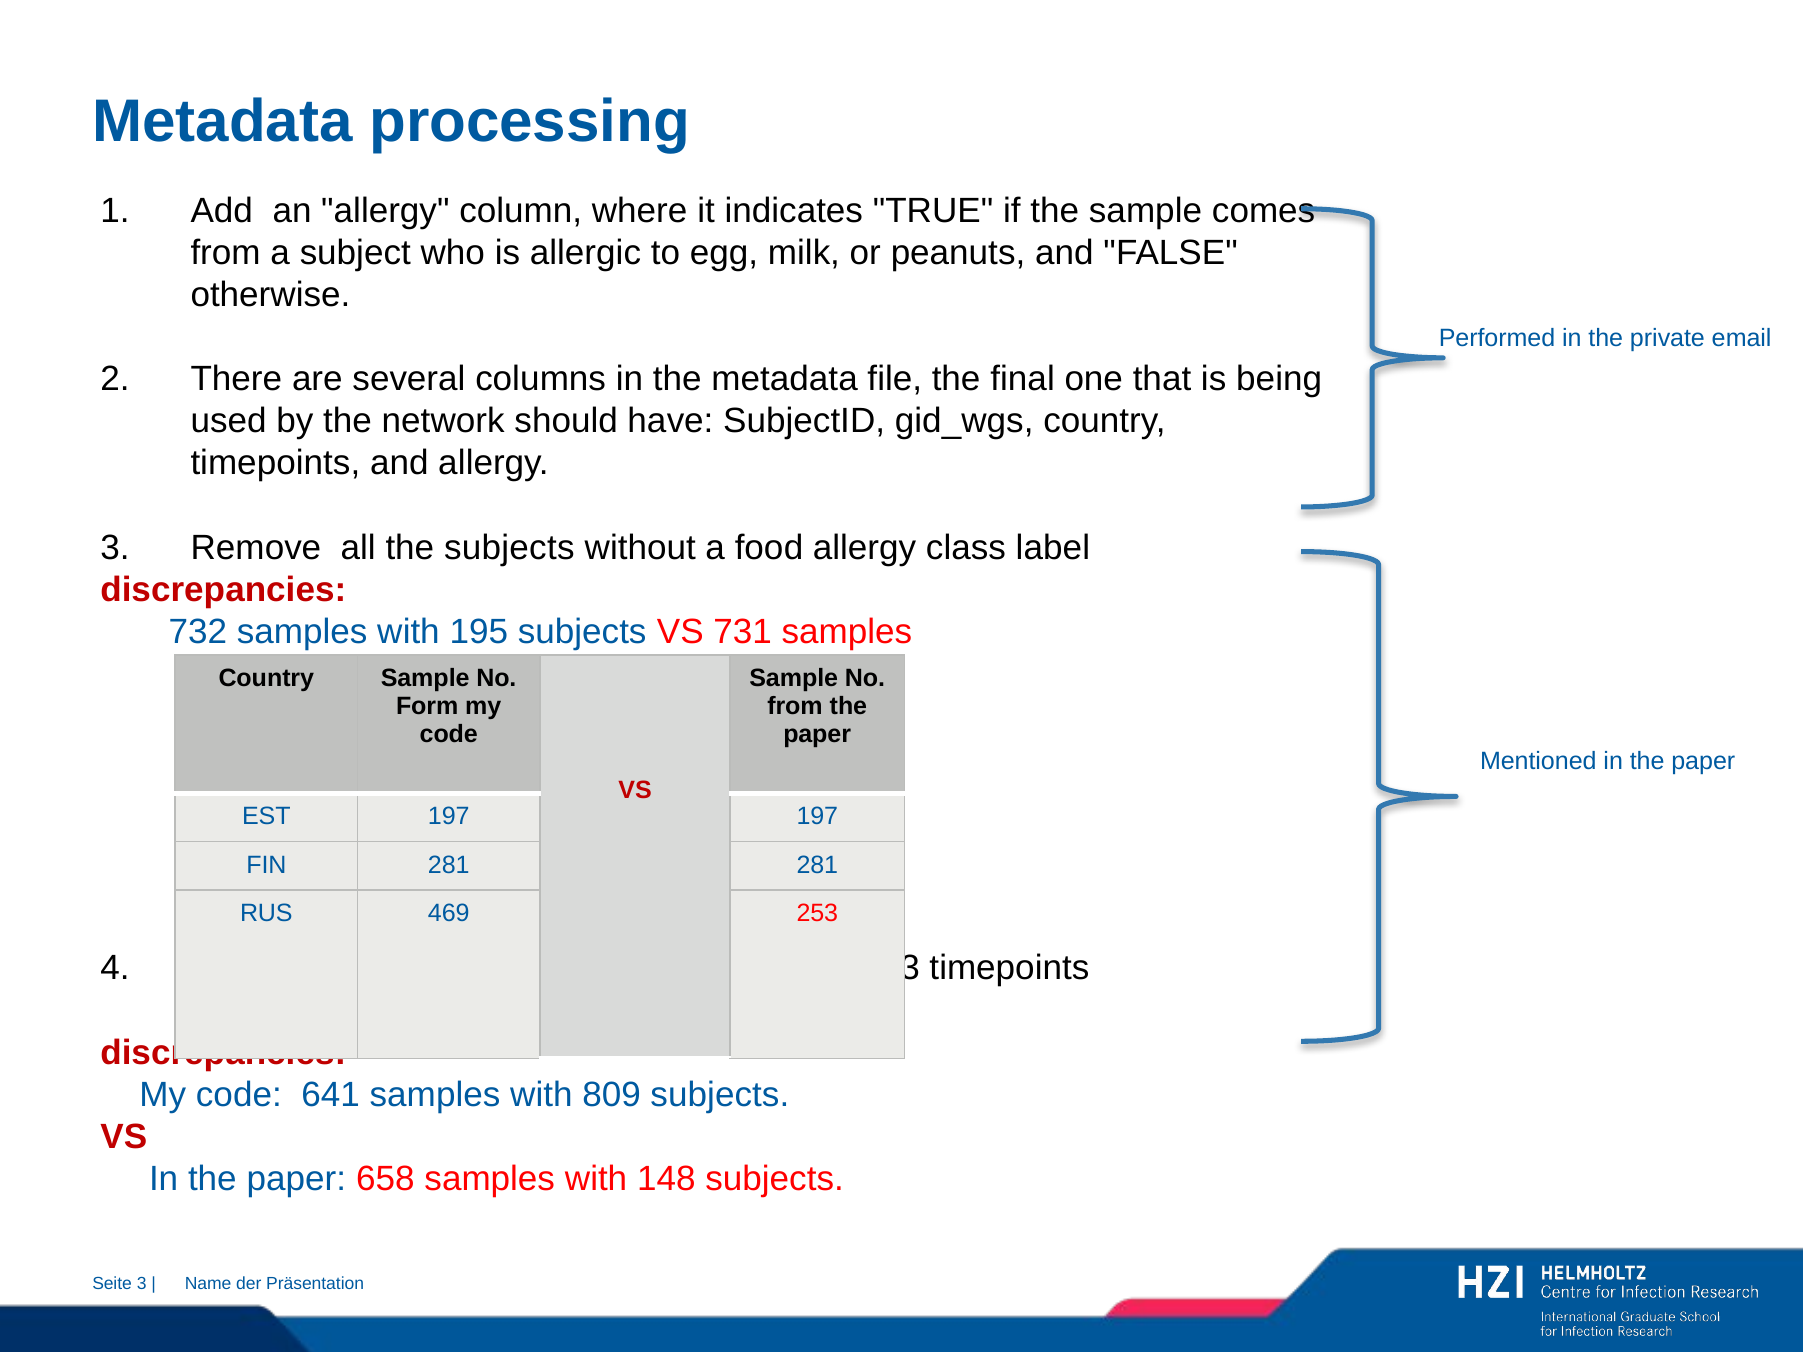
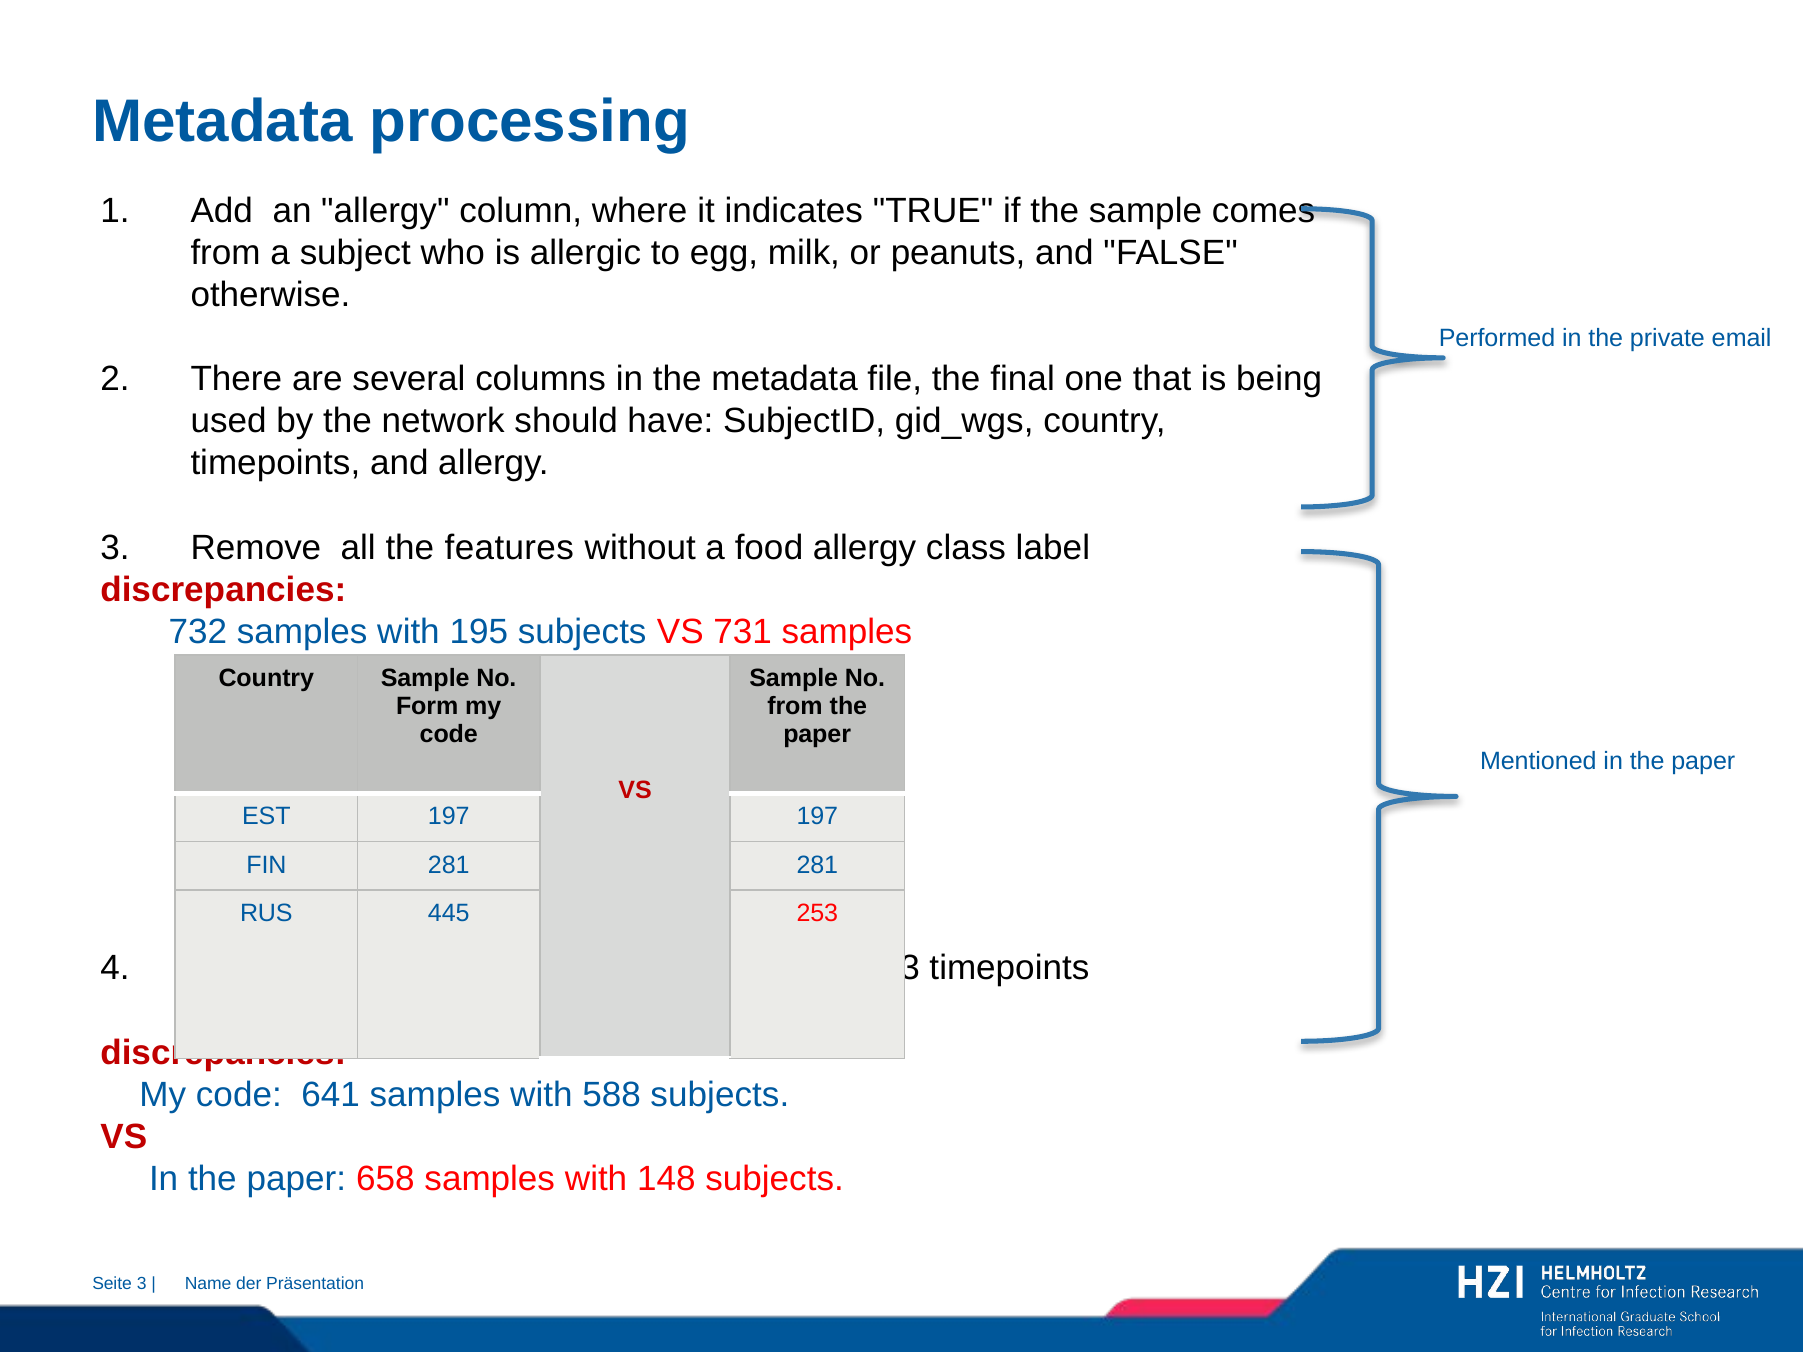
the subjects: subjects -> features (509, 548)
469: 469 -> 445 (449, 913)
809: 809 -> 588 (612, 1095)
